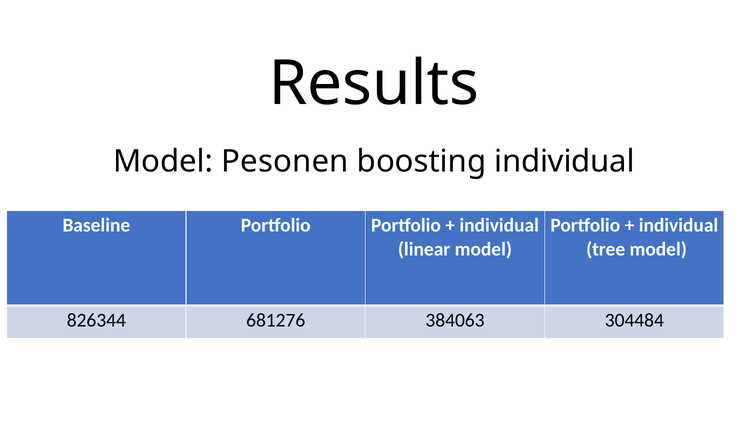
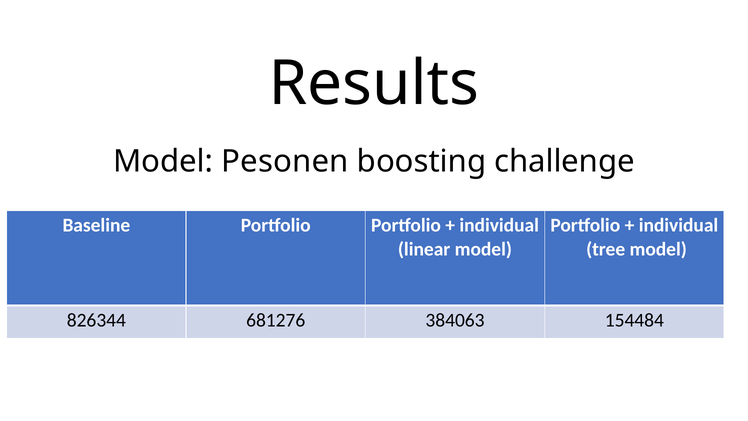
boosting individual: individual -> challenge (564, 161)
304484: 304484 -> 154484 (634, 320)
